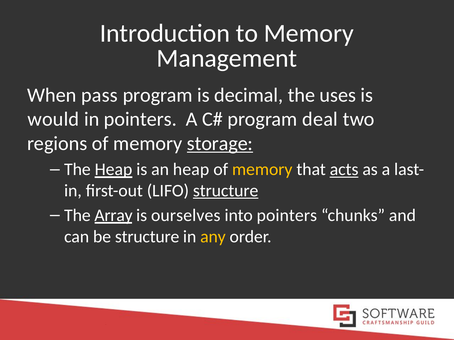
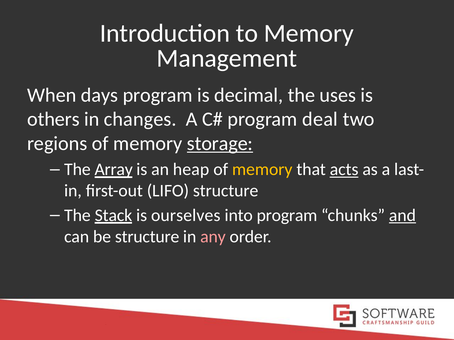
pass: pass -> days (100, 95)
would: would -> others (53, 119)
in pointers: pointers -> changes (140, 119)
The Heap: Heap -> Array (114, 170)
structure underline: present -> none (226, 191)
Array: Array -> Stack (113, 216)
into pointers: pointers -> program (287, 216)
and underline: none -> present (402, 216)
any colour: yellow -> pink (213, 237)
